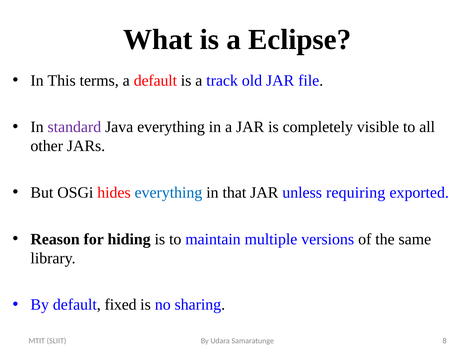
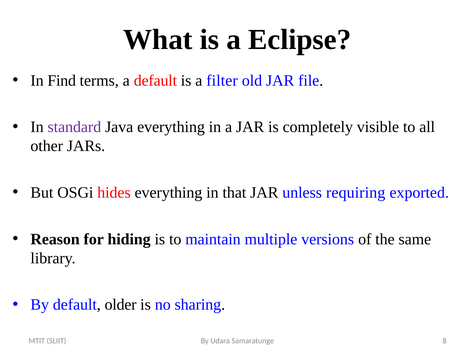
This: This -> Find (62, 80)
track: track -> filter (222, 80)
everything colour: blue -> black (168, 192)
fixed: fixed -> older (121, 304)
